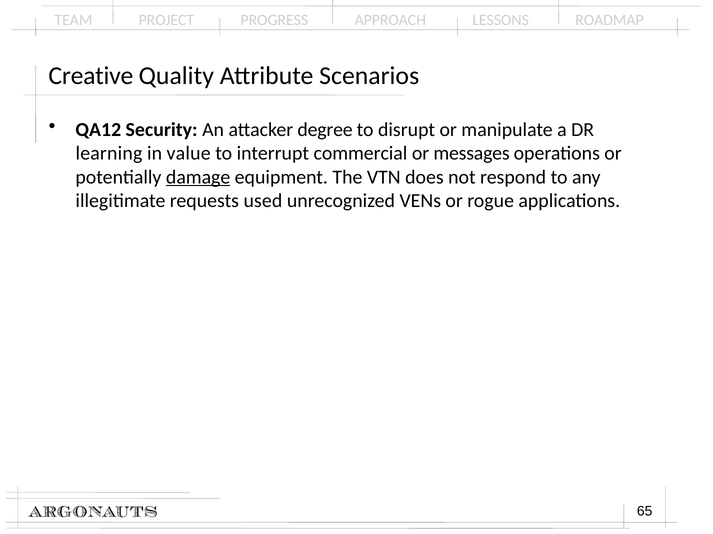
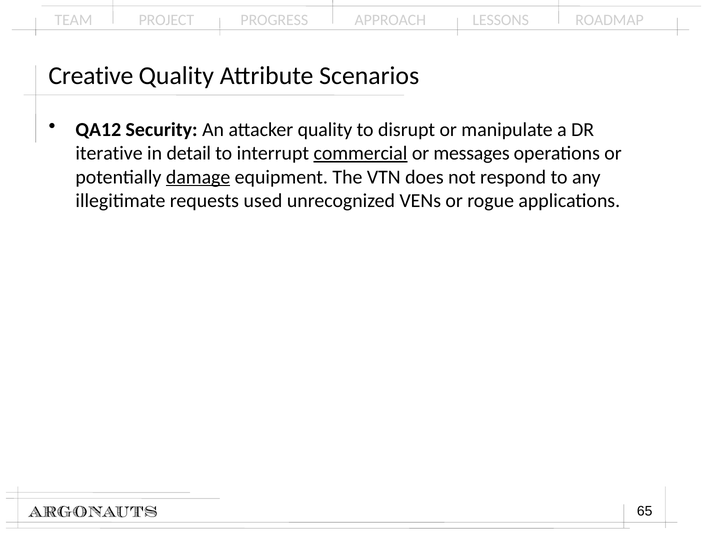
attacker degree: degree -> quality (325, 130)
learning: learning -> iterative (109, 154)
value: value -> detail (189, 154)
commercial underline: none -> present (360, 154)
